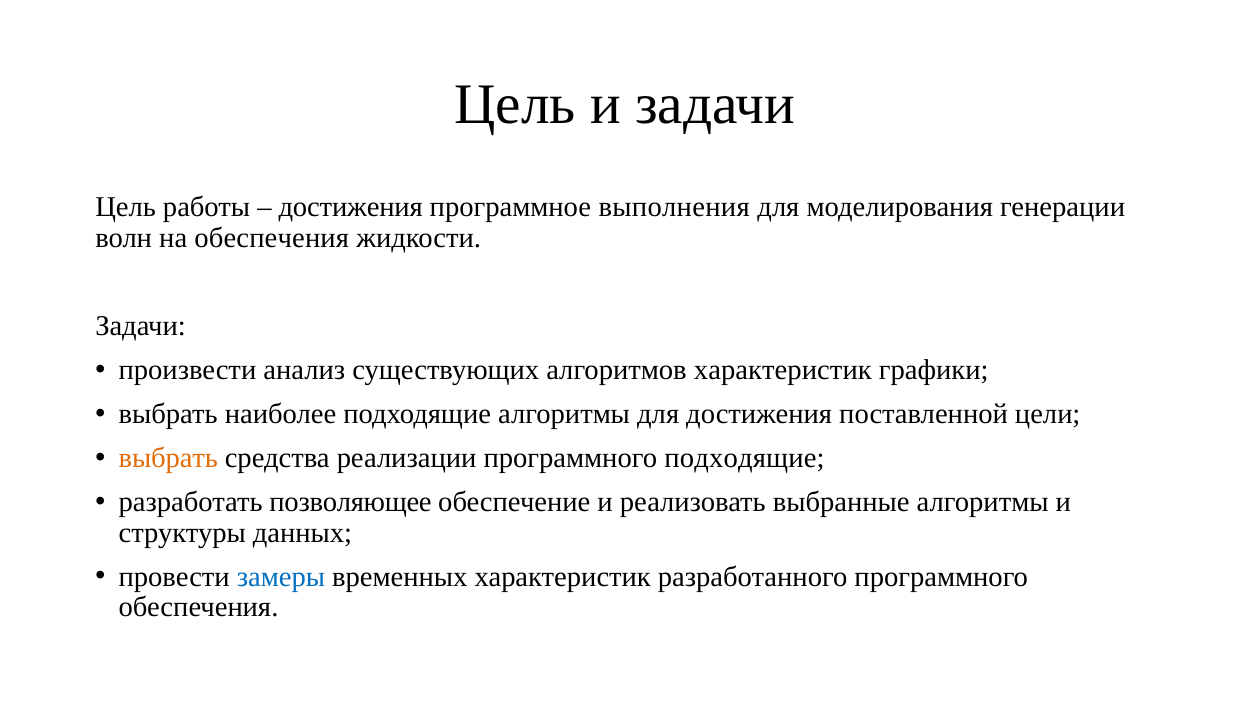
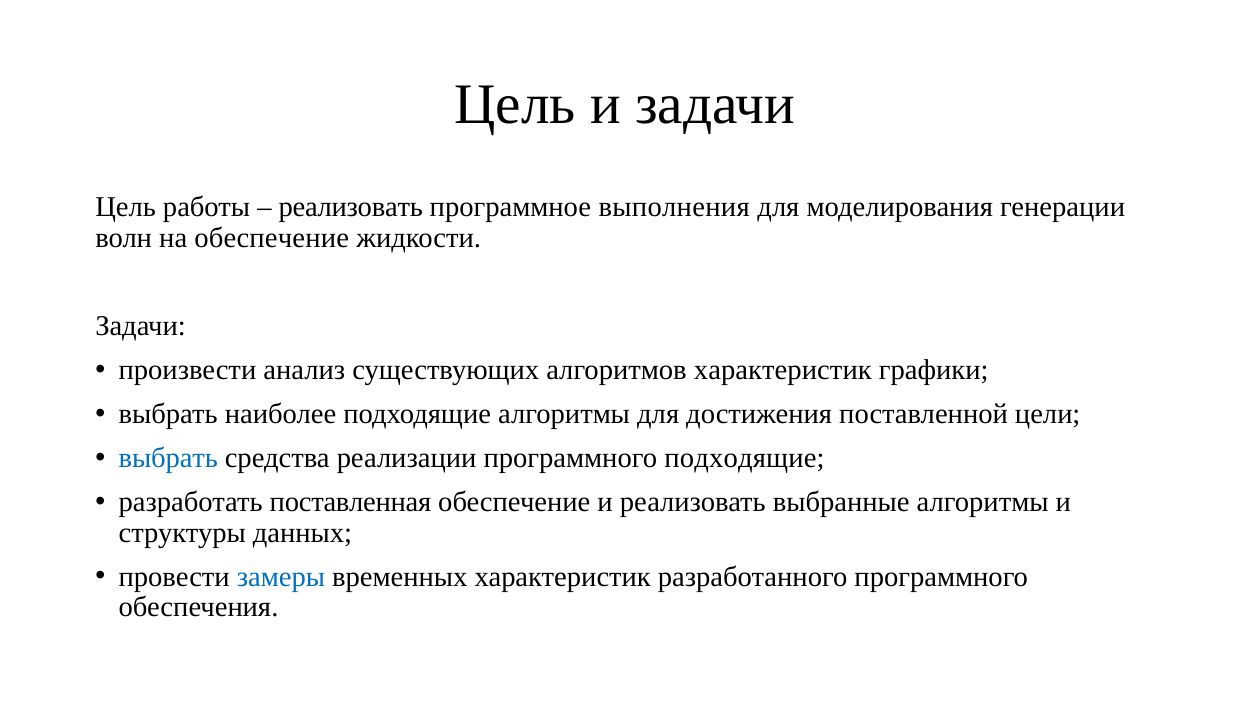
достижения: достижения -> реализовать (351, 207)
на обеспечения: обеспечения -> обеспечение (272, 238)
выбрать colour: orange -> blue (168, 458)
позволяющее: позволяющее -> поставленная (351, 502)
